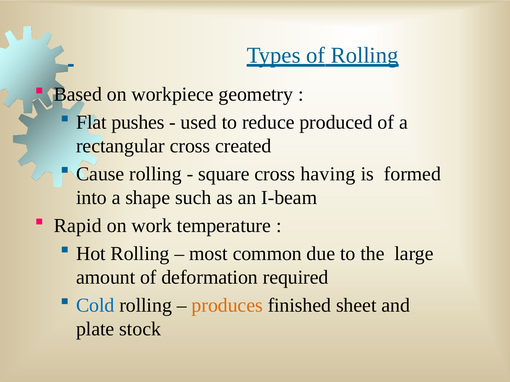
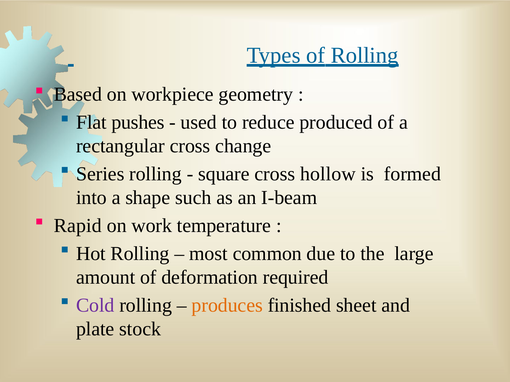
created: created -> change (243, 146)
Cause: Cause -> Series (100, 174)
having: having -> hollow (328, 174)
Cold colour: blue -> purple (95, 306)
